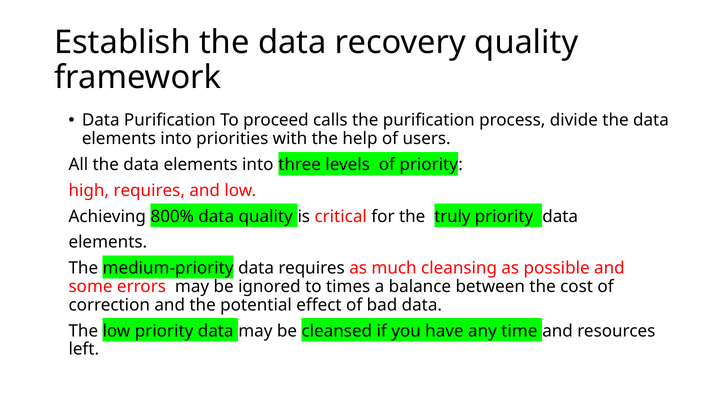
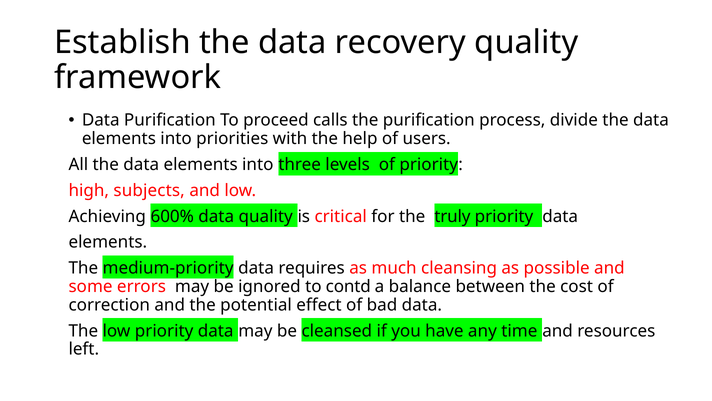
high requires: requires -> subjects (149, 190)
800%: 800% -> 600% (172, 216)
times: times -> contd (348, 286)
